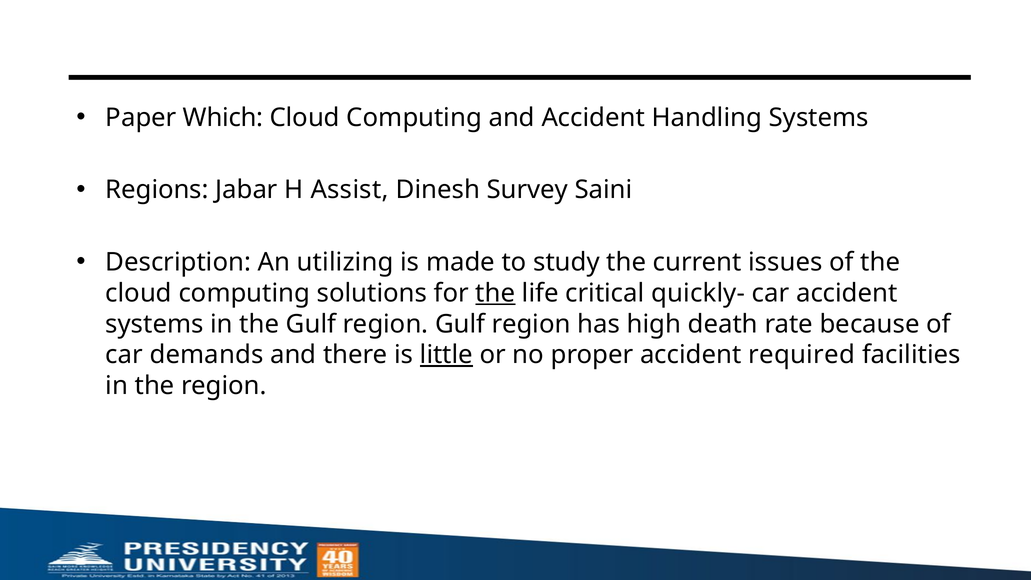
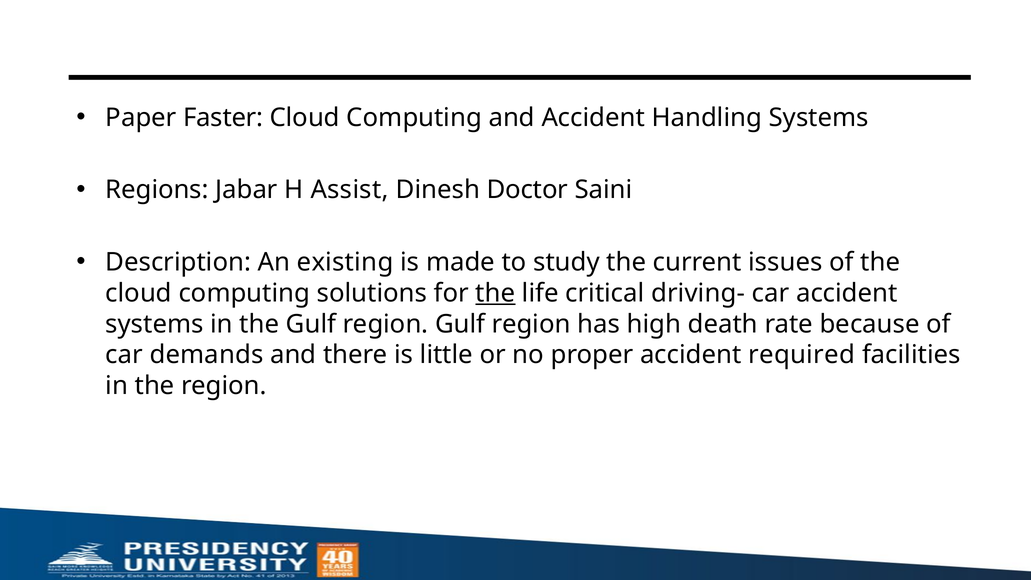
Which: Which -> Faster (223, 118)
Survey: Survey -> Doctor (527, 190)
utilizing: utilizing -> existing (345, 262)
quickly-: quickly- -> driving- (698, 293)
little underline: present -> none (446, 355)
